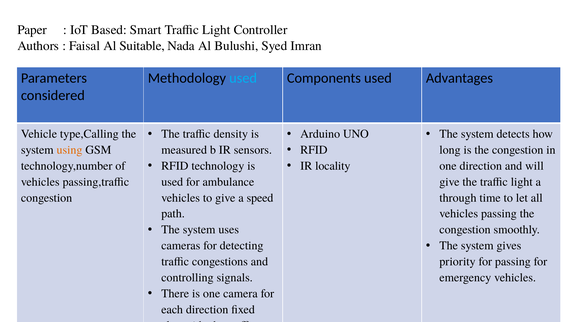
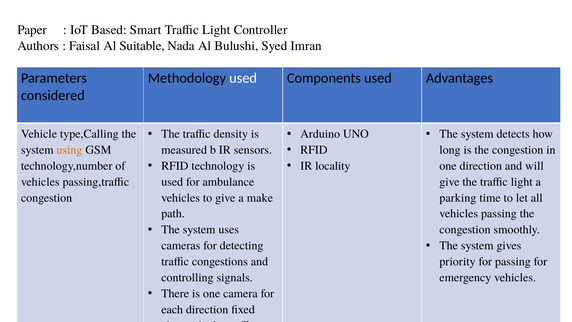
used colour: light blue -> white (243, 78)
speed: speed -> make (260, 198)
through: through -> parking (458, 198)
